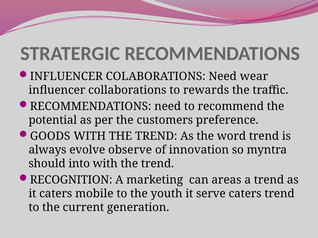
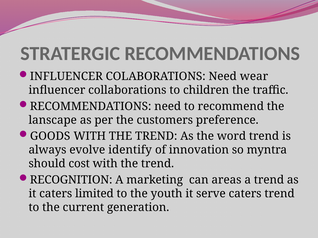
rewards: rewards -> children (206, 90)
potential: potential -> lanscape (53, 120)
observe: observe -> identify (130, 150)
into: into -> cost (79, 164)
mobile: mobile -> limited (94, 194)
